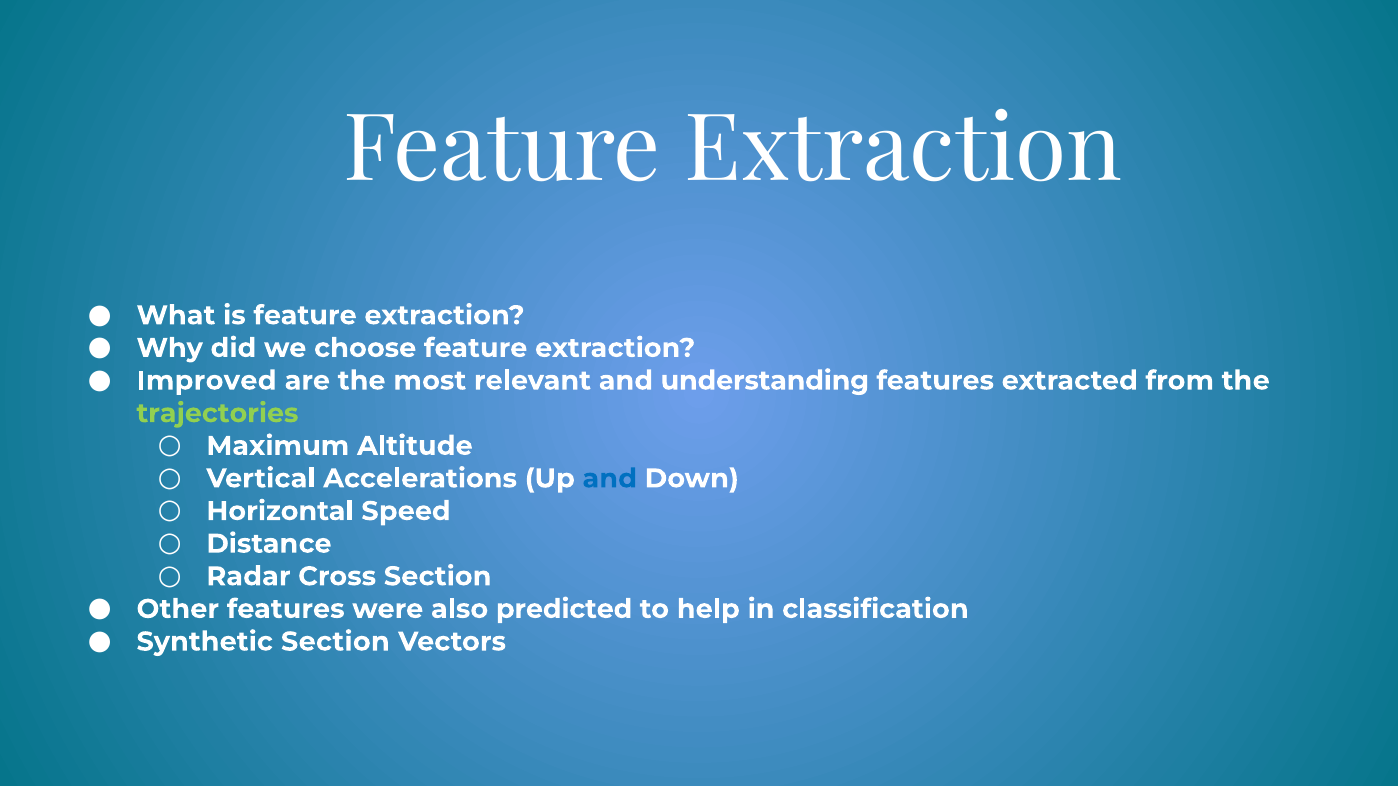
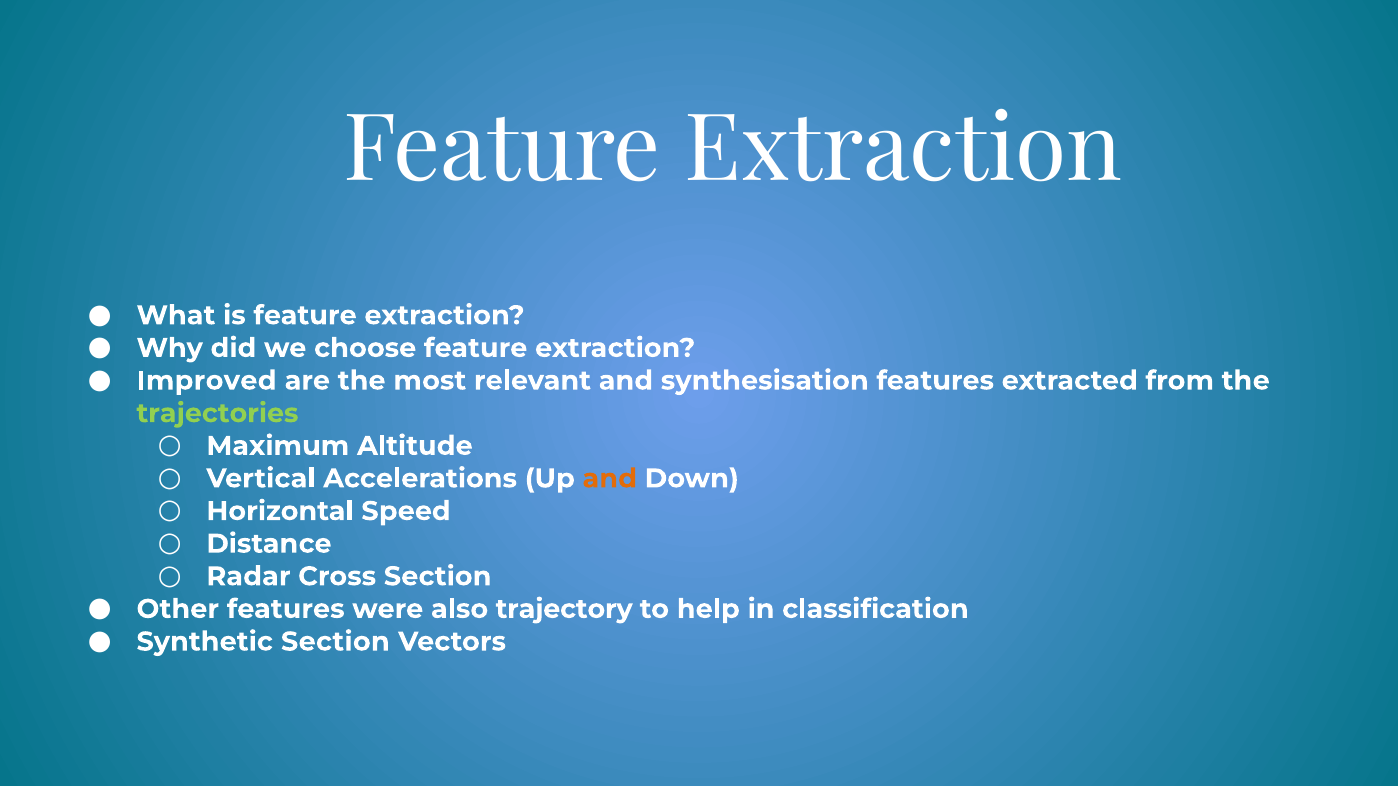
understanding: understanding -> synthesisation (765, 381)
and colour: blue -> orange (610, 479)
predicted: predicted -> trajectory (564, 609)
